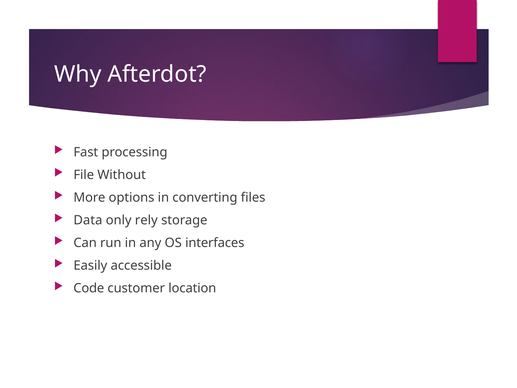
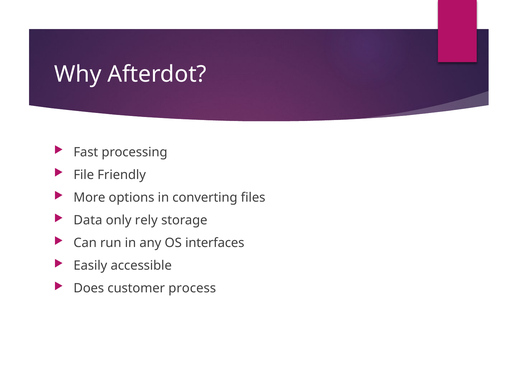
Without: Without -> Friendly (122, 175)
Code: Code -> Does (89, 288)
location: location -> process (192, 288)
